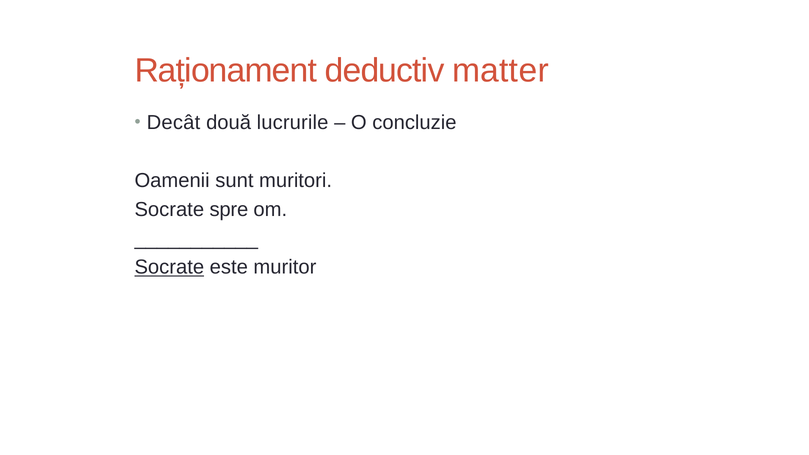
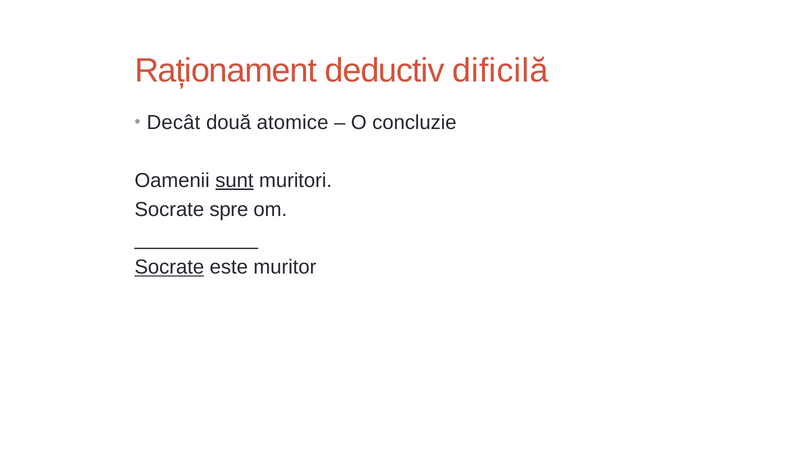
matter: matter -> dificilă (500, 71)
lucrurile: lucrurile -> atomice (293, 123)
sunt underline: none -> present (234, 181)
